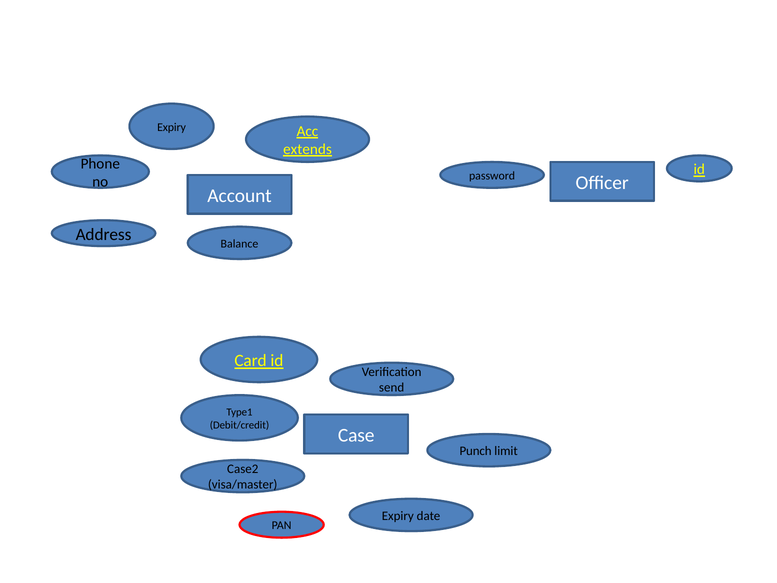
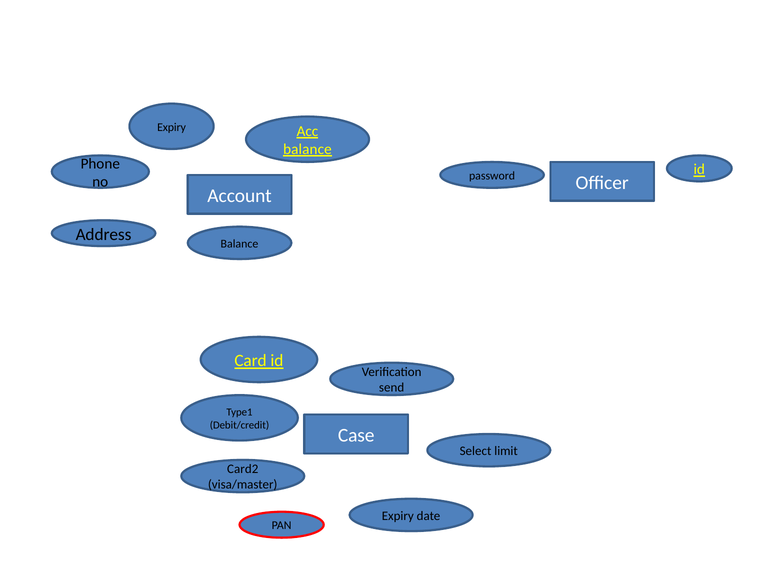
extends: extends -> balance (307, 149)
Punch: Punch -> Select (475, 451)
Case2: Case2 -> Card2 (243, 469)
